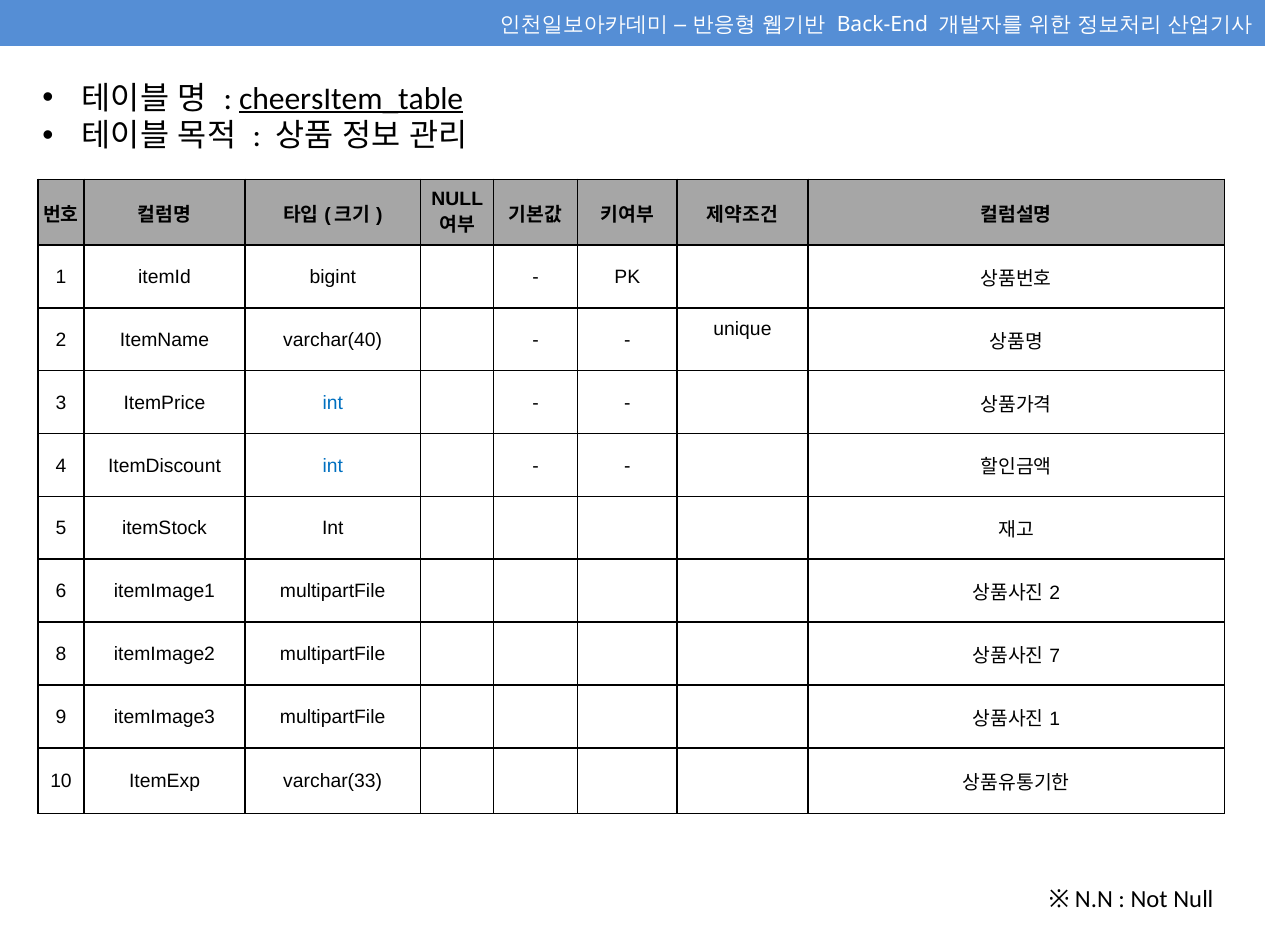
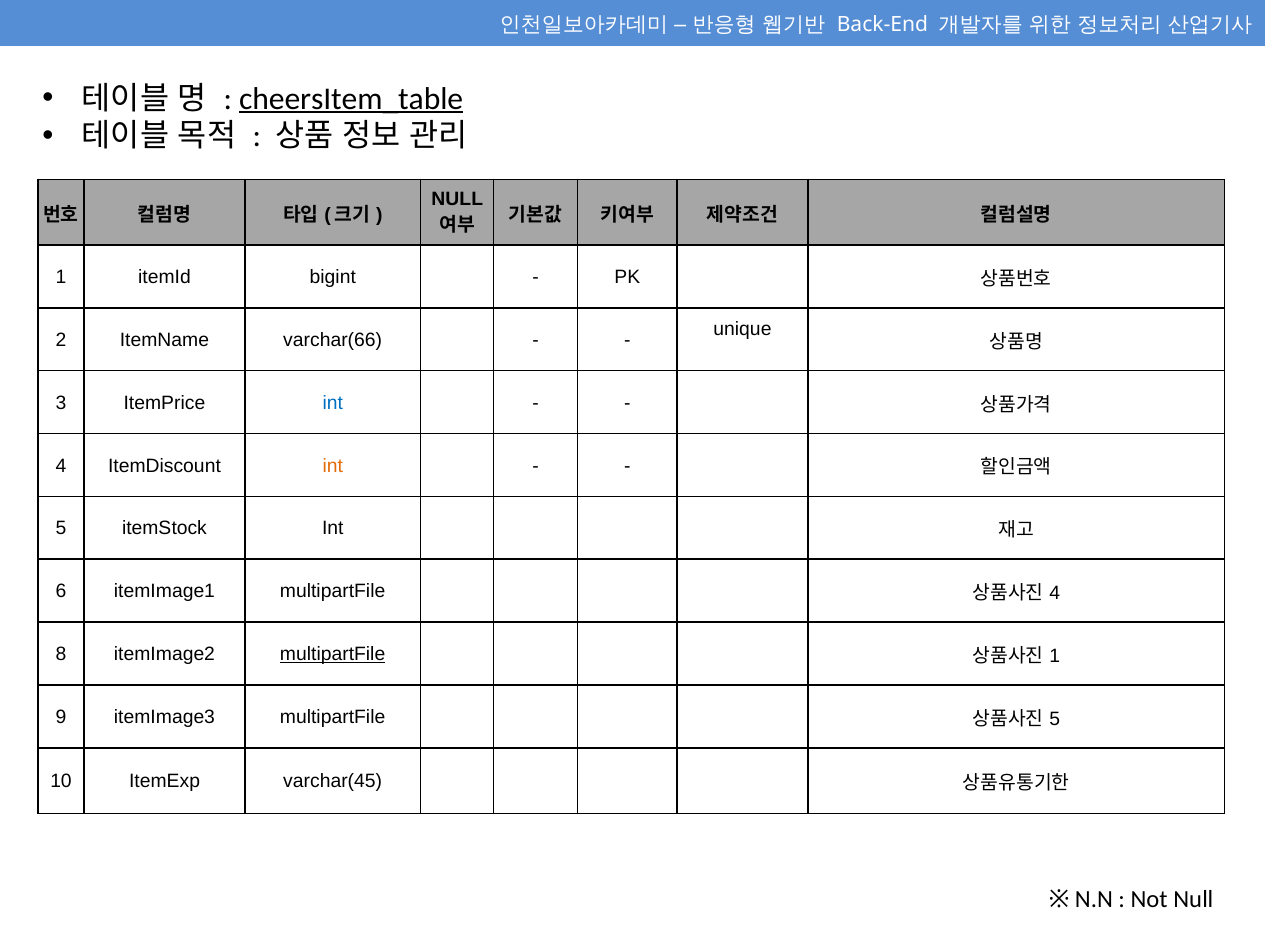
varchar(40: varchar(40 -> varchar(66 (333, 340)
int colour: blue -> orange (333, 466)
2: 2 -> 4 (1055, 594)
multipartFile underline: none -> present (333, 655)
7: 7 -> 1 (1055, 657)
1: 1 -> 5 (1055, 720)
varchar(33: varchar(33 -> varchar(45 (333, 782)
